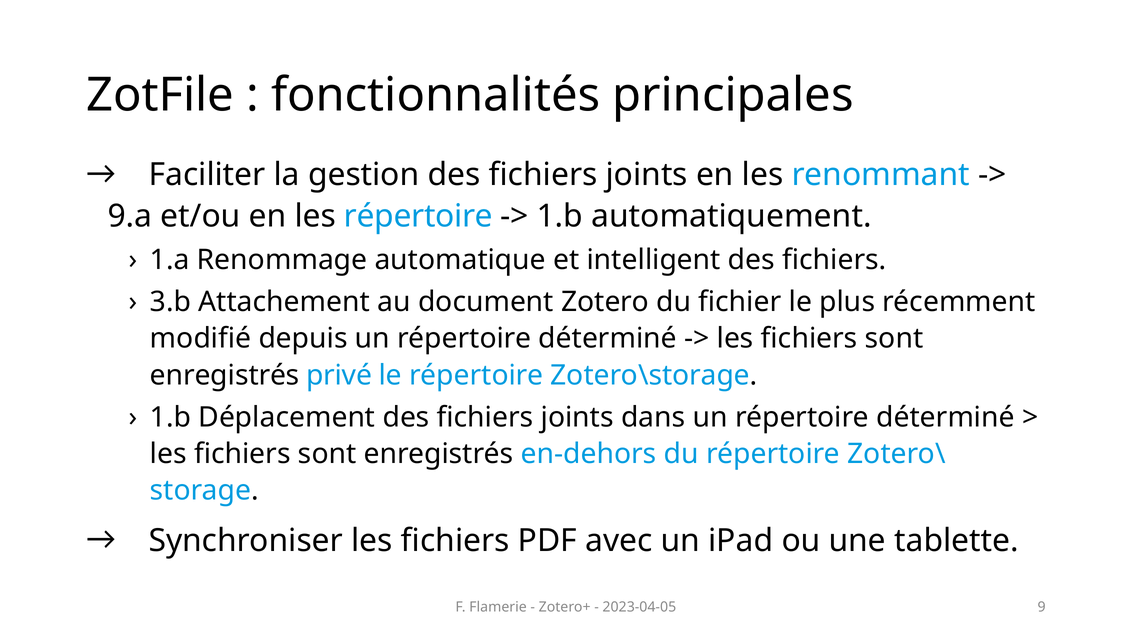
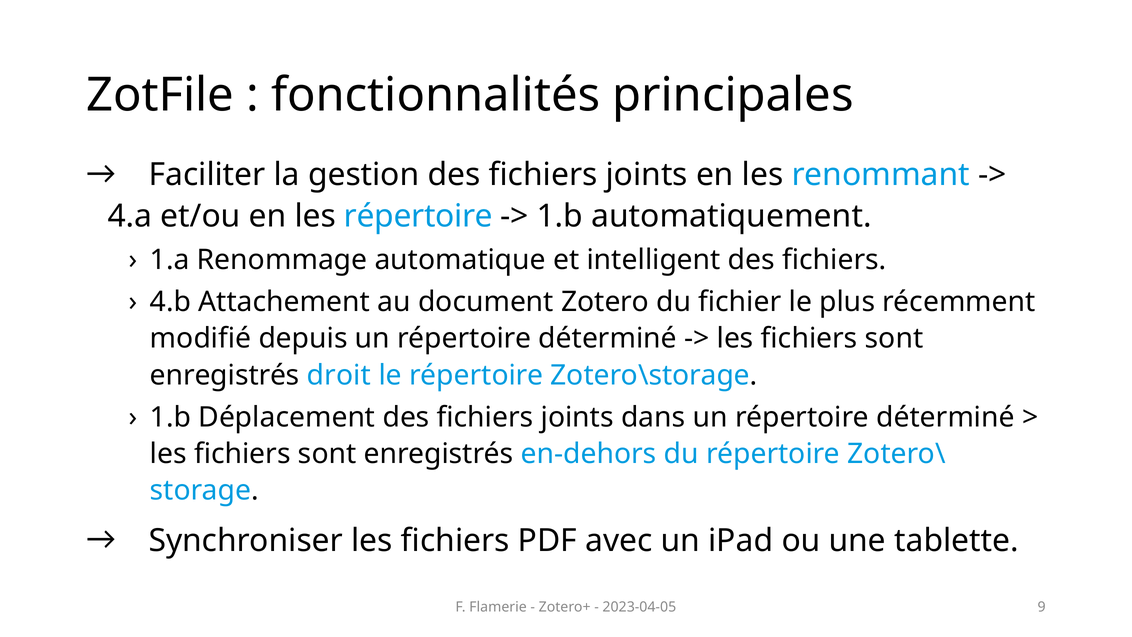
9.a: 9.a -> 4.a (130, 216)
3.b: 3.b -> 4.b (171, 302)
privé: privé -> droit (339, 375)
